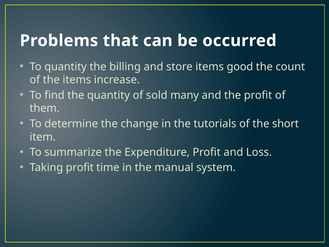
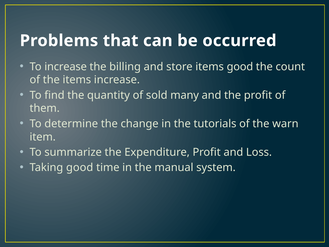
To quantity: quantity -> increase (66, 67)
short: short -> warn (285, 124)
Taking profit: profit -> good (80, 167)
